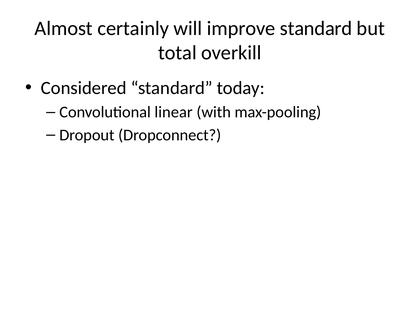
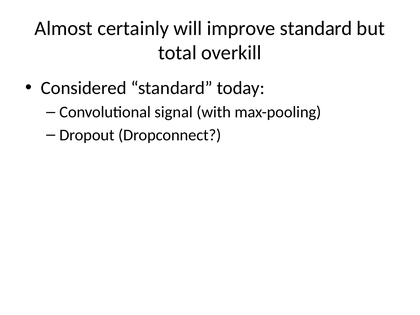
linear: linear -> signal (174, 112)
